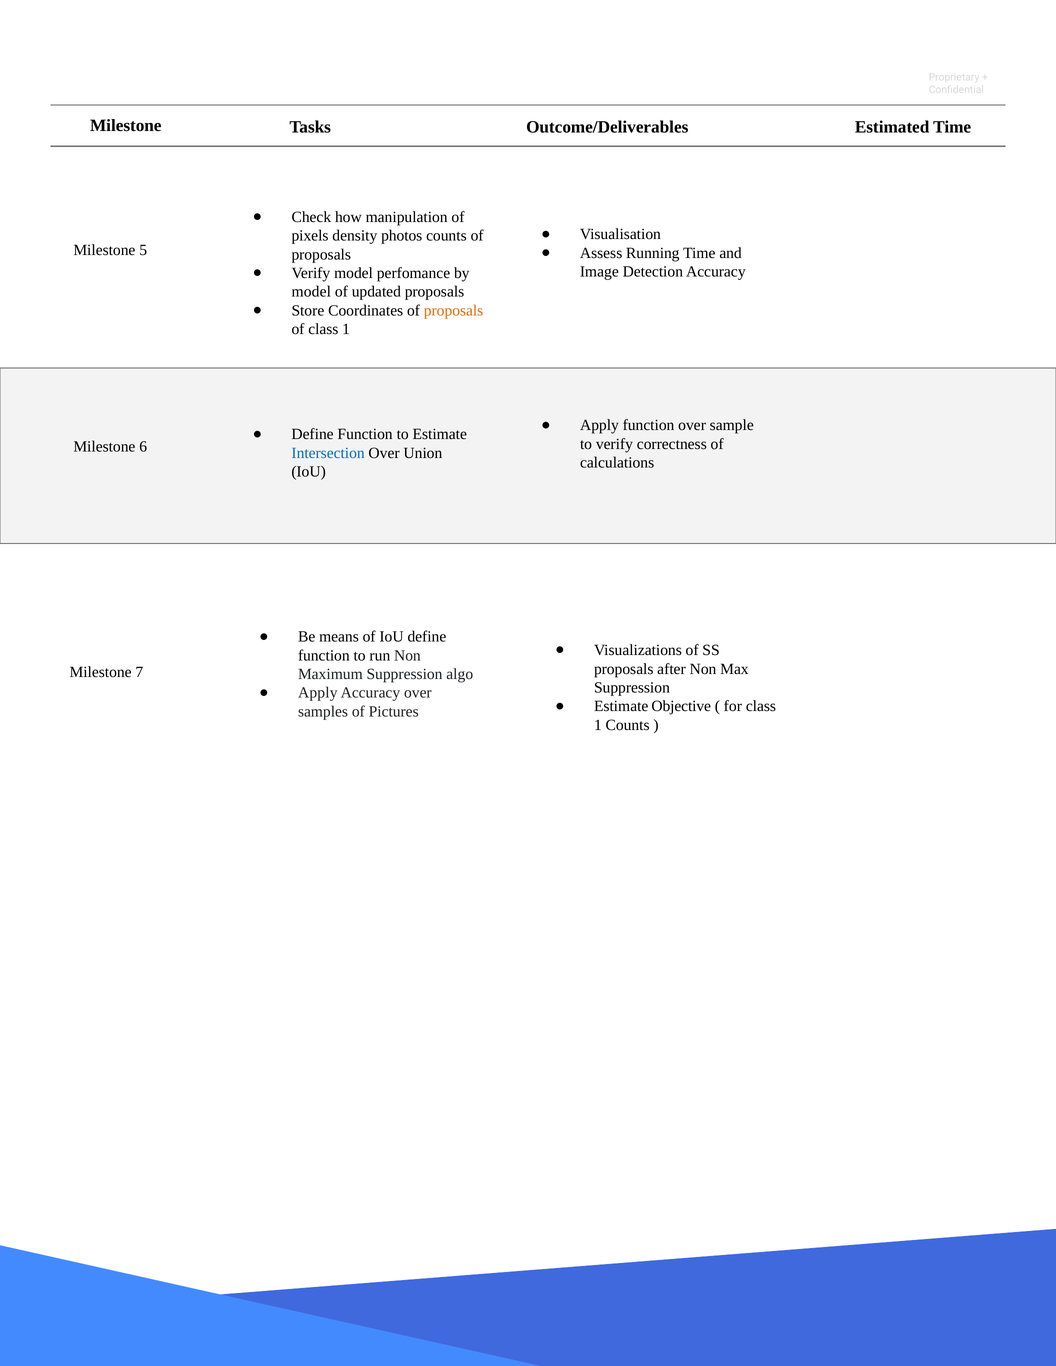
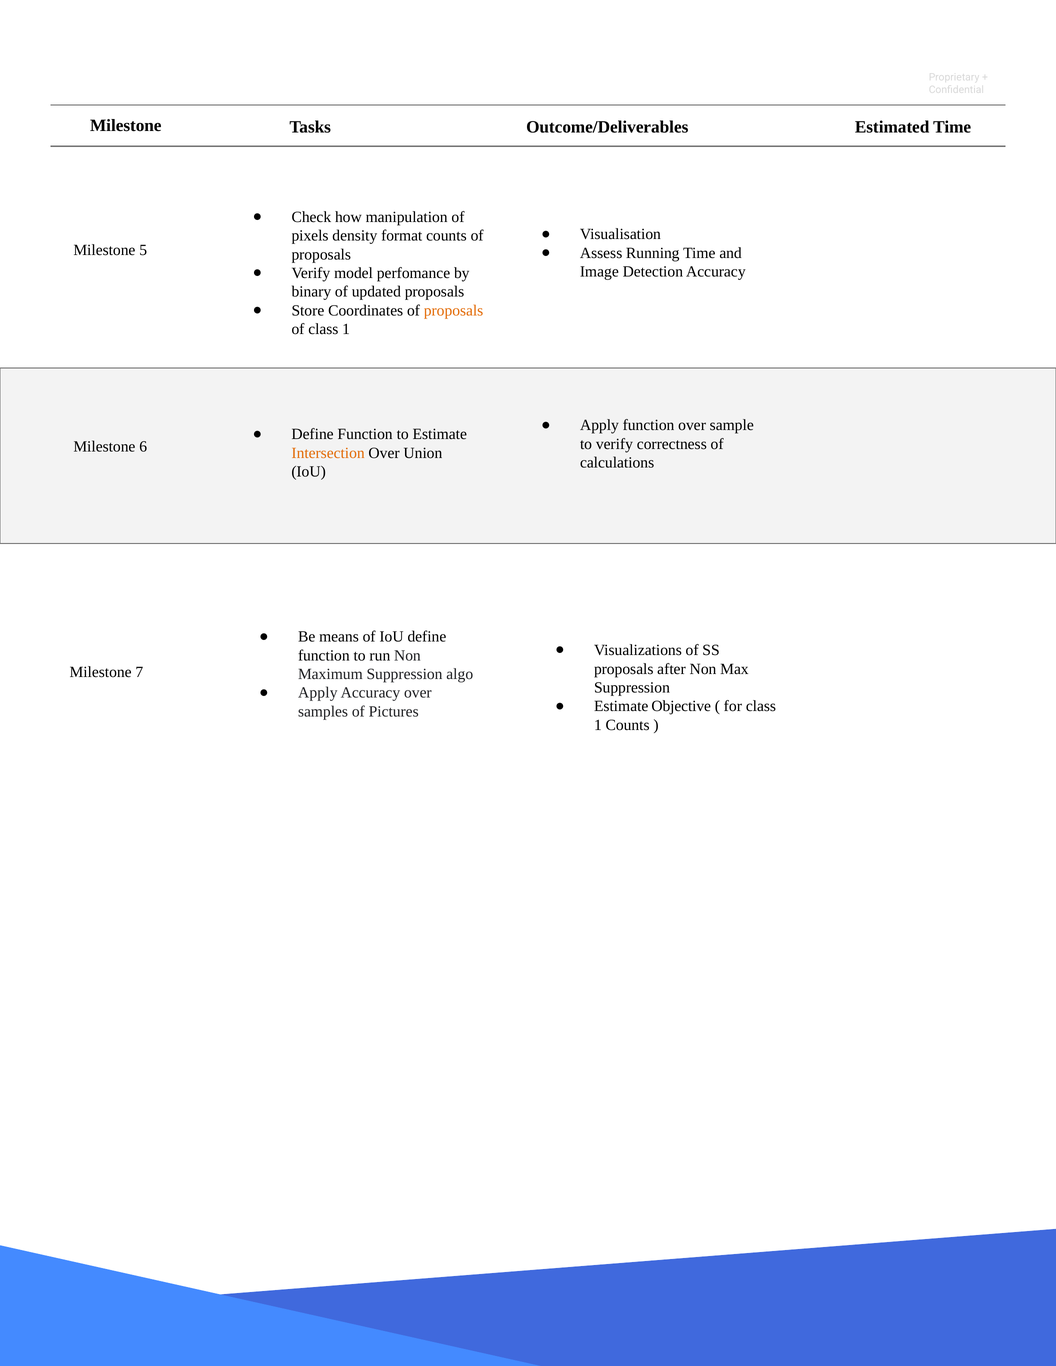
photos: photos -> format (402, 236)
model: model -> binary (311, 292)
Intersection colour: blue -> orange (328, 453)
